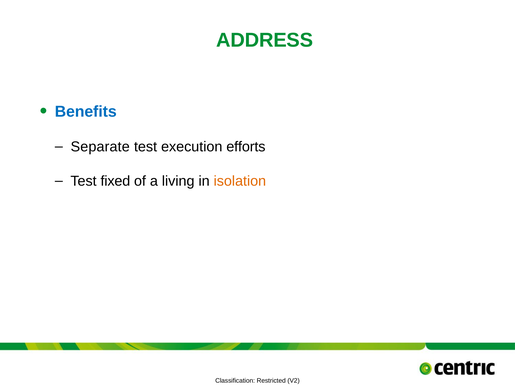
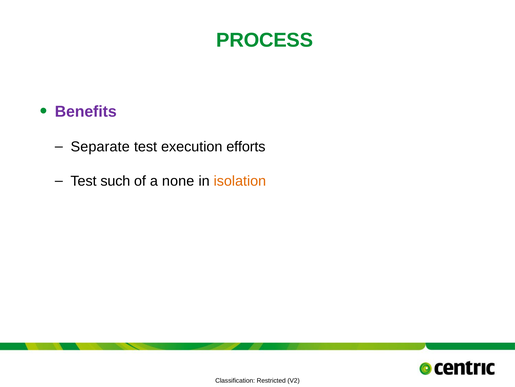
ADDRESS: ADDRESS -> PROCESS (265, 40)
Benefits colour: blue -> purple (86, 111)
fixed: fixed -> such (115, 181)
living: living -> none (178, 181)
